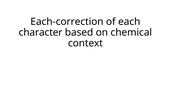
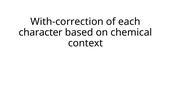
Each-correction: Each-correction -> With-correction (67, 22)
